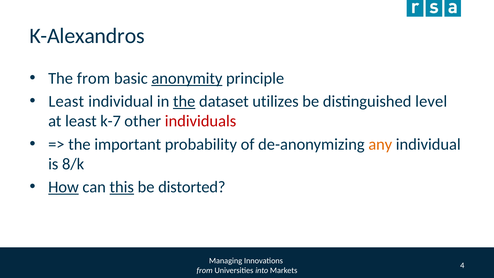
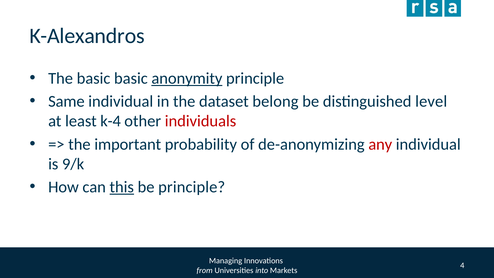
The from: from -> basic (94, 78)
Least: Least -> Same (66, 101)
the underline: present -> none (184, 101)
utilizes: utilizes -> belong (275, 101)
k-7: k-7 -> k-4 (111, 121)
any colour: orange -> red (380, 144)
8/k: 8/k -> 9/k (73, 164)
How underline: present -> none (63, 187)
be distorted: distorted -> principle (192, 187)
